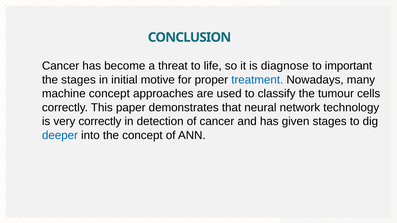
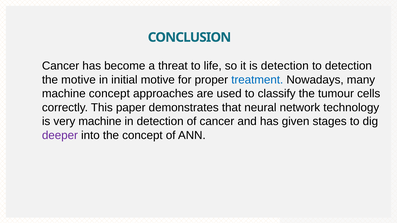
is diagnose: diagnose -> detection (285, 66)
to important: important -> detection (348, 66)
the stages: stages -> motive (78, 80)
very correctly: correctly -> machine (100, 122)
deeper colour: blue -> purple (60, 135)
